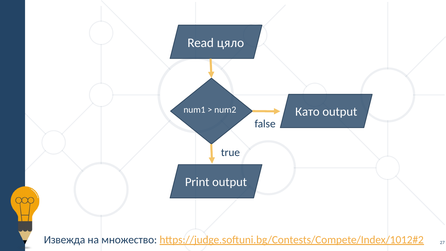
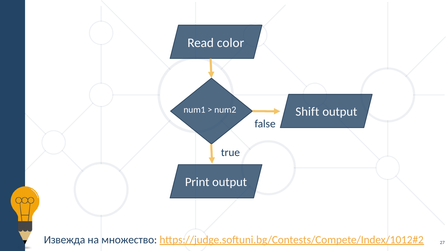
цяло: цяло -> color (231, 43)
Като: Като -> Shift (307, 112)
